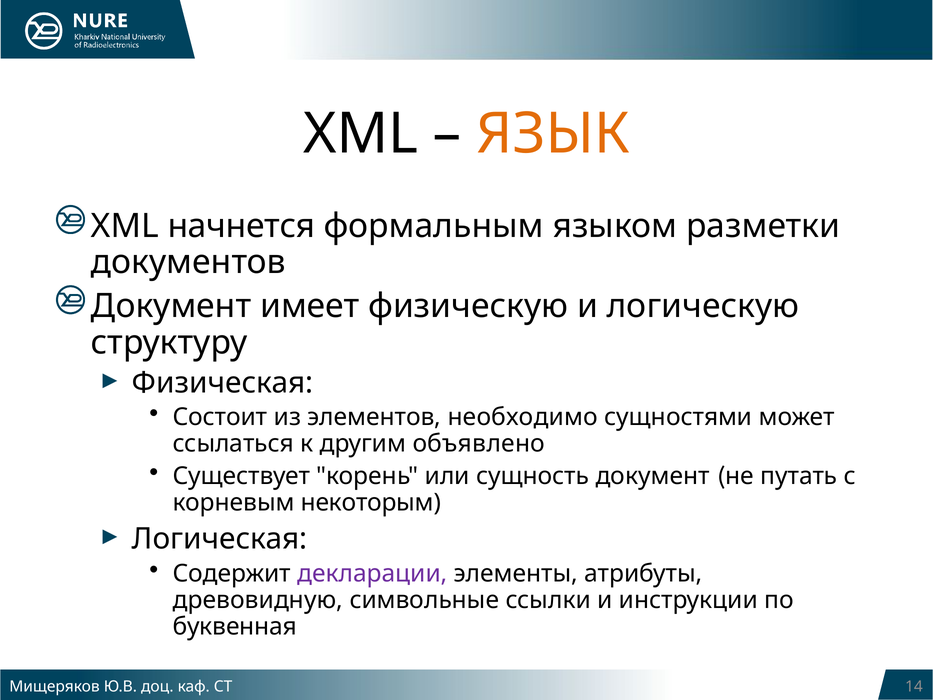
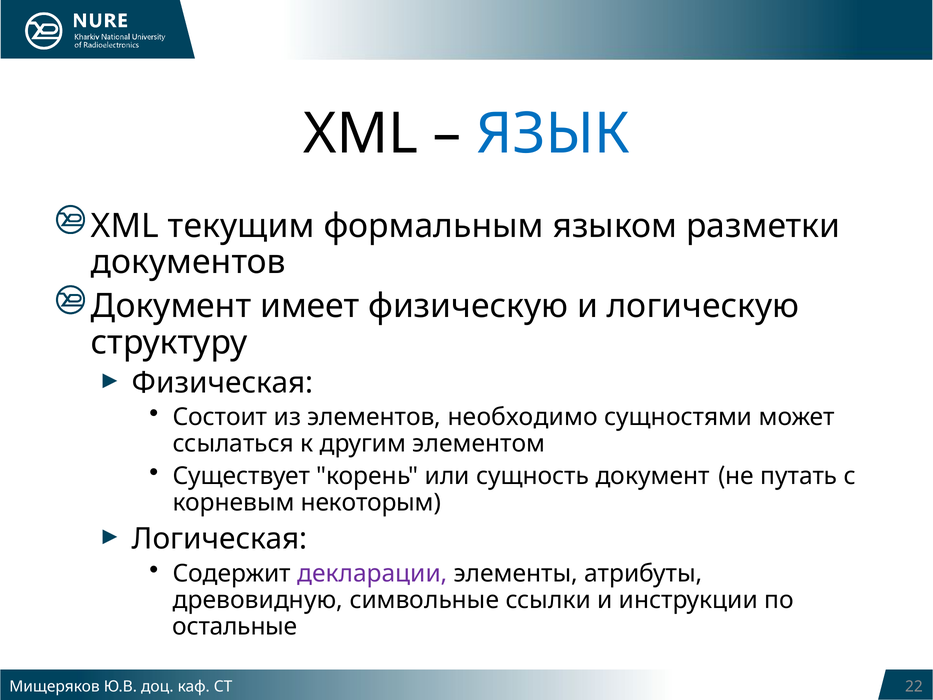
ЯЗЫК colour: orange -> blue (553, 134)
начнется: начнется -> текущим (241, 226)
объявлено: объявлено -> элементом (479, 444)
буквенная: буквенная -> остальные (235, 626)
14: 14 -> 22 (914, 686)
